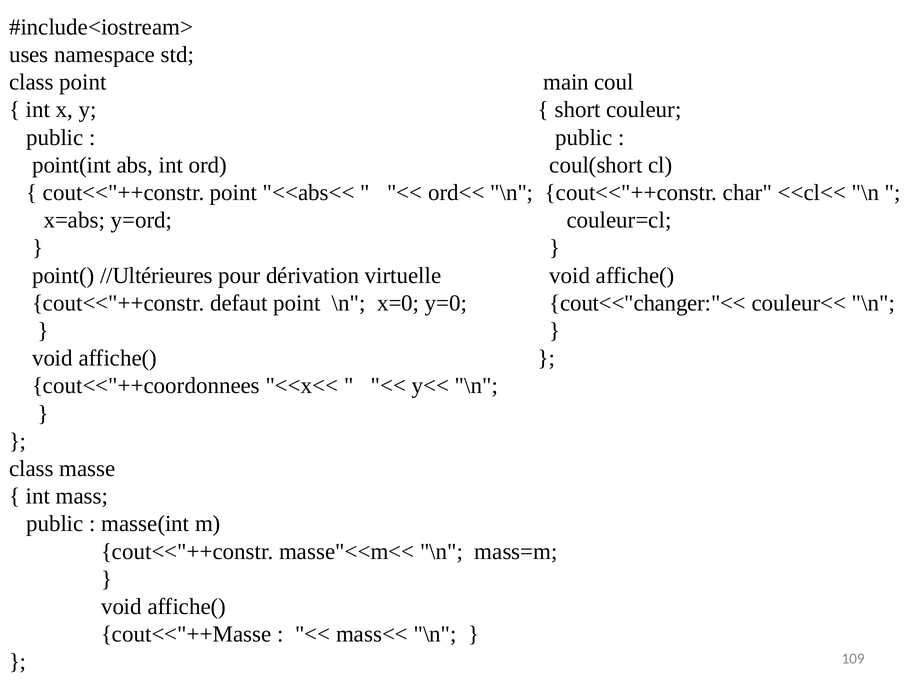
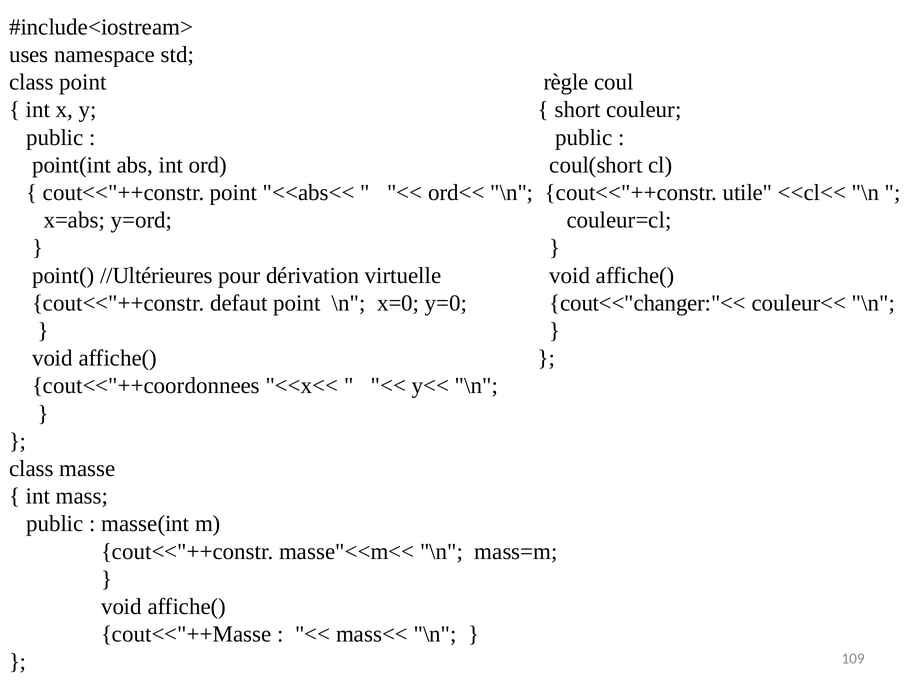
main: main -> règle (566, 82)
char: char -> utile (748, 193)
